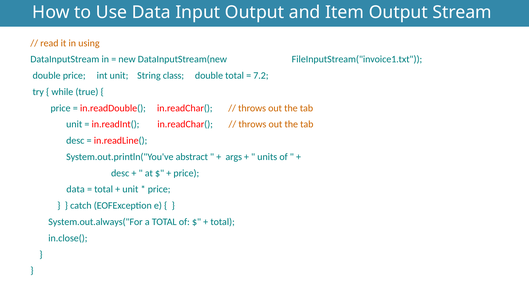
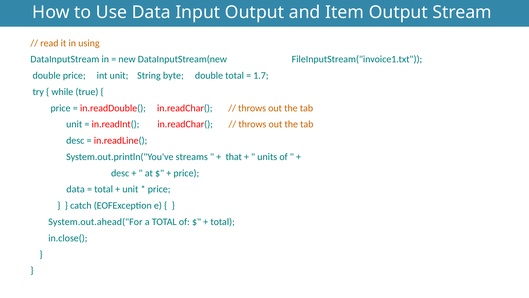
class: class -> byte (173, 75)
7.2: 7.2 -> 1.7 (261, 75)
abstract: abstract -> streams (192, 157)
args: args -> that (234, 157)
System.out.always("For: System.out.always("For -> System.out.ahead("For (95, 222)
